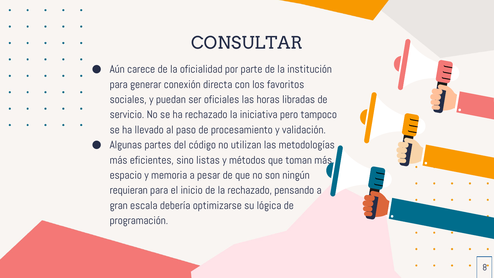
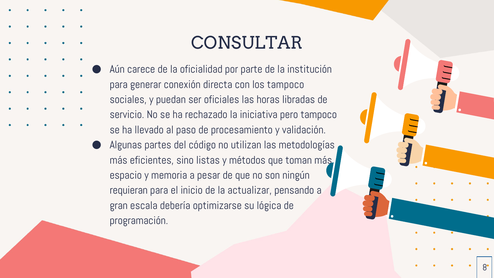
los favoritos: favoritos -> tampoco (286, 84)
la rechazado: rechazado -> actualizar (250, 190)
